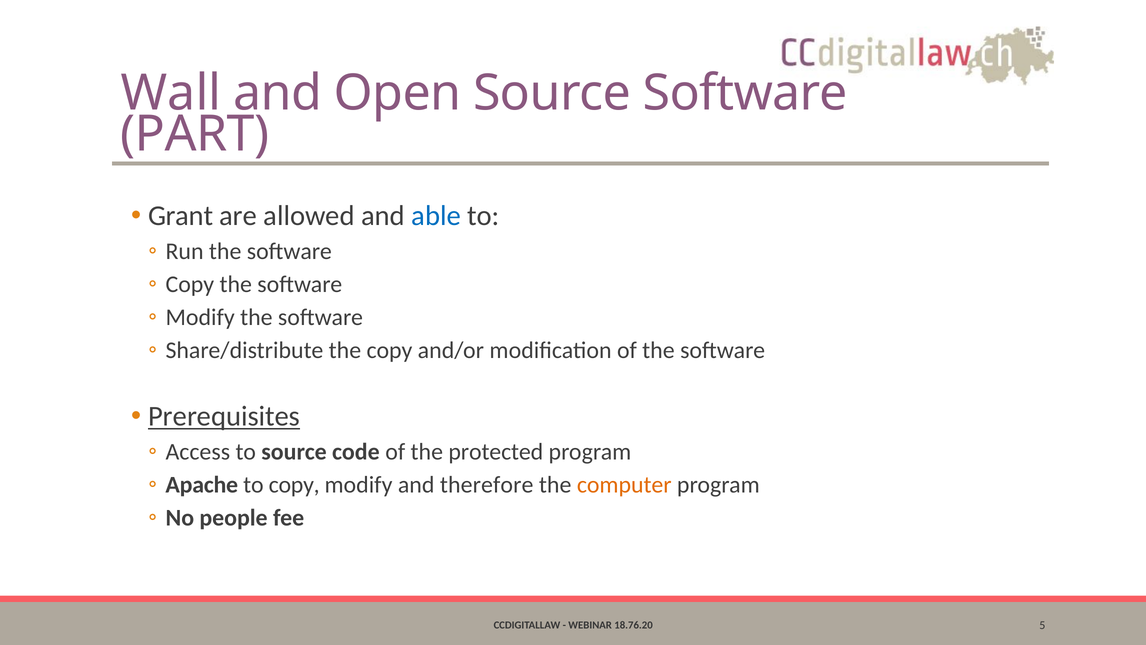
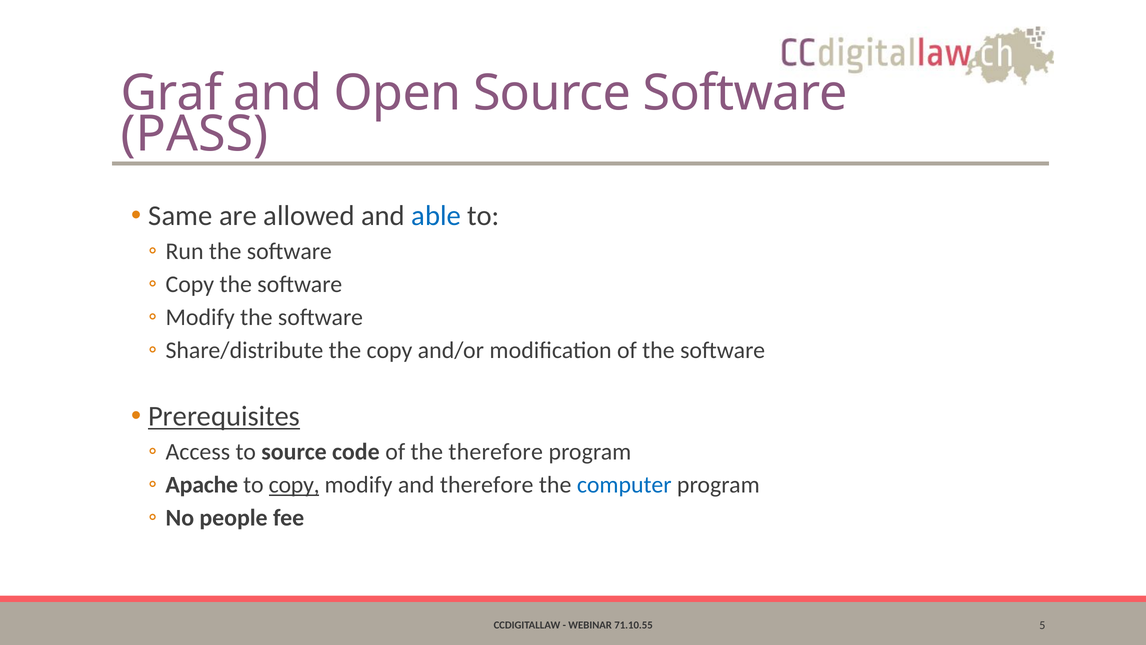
Wall: Wall -> Graf (171, 93)
PART: PART -> PASS (195, 134)
Grant: Grant -> Same (180, 216)
the protected: protected -> therefore (496, 452)
copy underline: none -> present (294, 485)
computer colour: orange -> blue (624, 485)
18.76.20: 18.76.20 -> 71.10.55 (634, 625)
